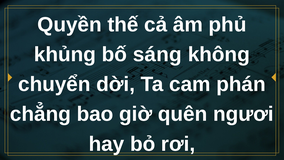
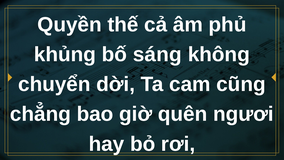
phán: phán -> cũng (241, 84)
